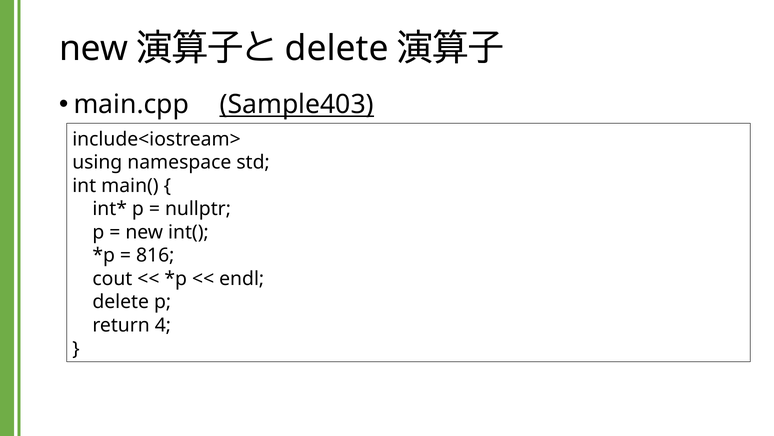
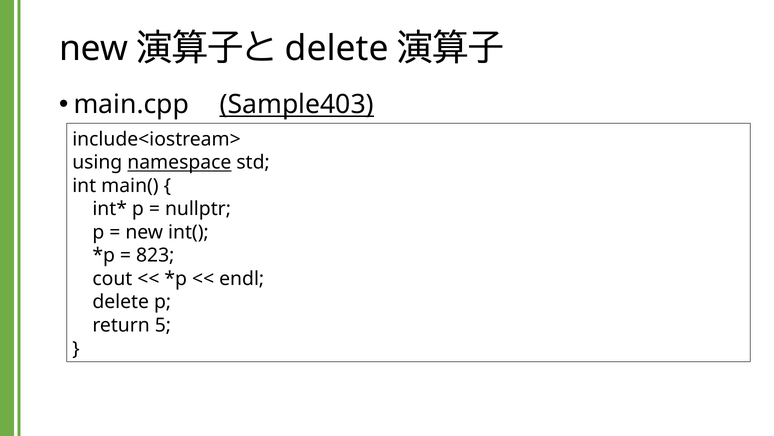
namespace underline: none -> present (179, 162)
816: 816 -> 823 (155, 255)
4: 4 -> 5 (163, 325)
